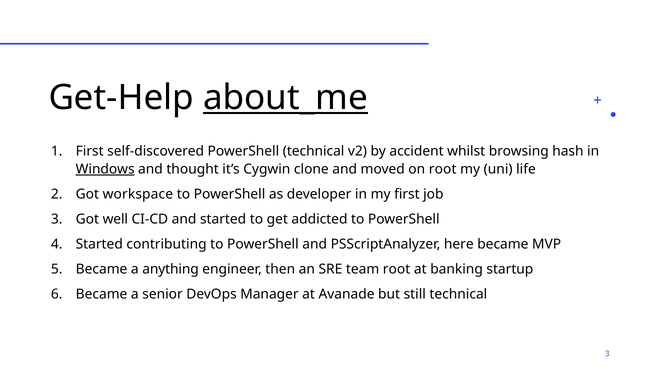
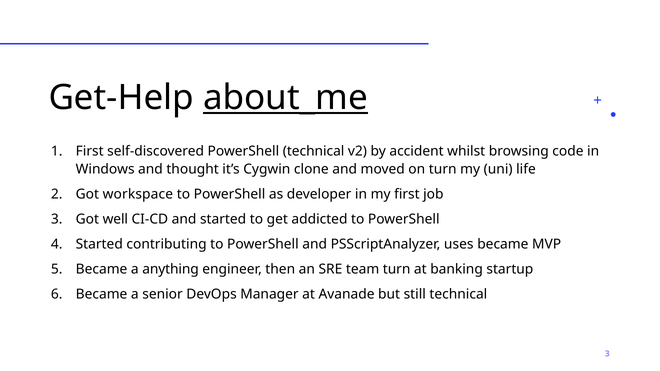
hash: hash -> code (568, 151)
Windows underline: present -> none (105, 169)
on root: root -> turn (443, 169)
here: here -> uses (459, 244)
team root: root -> turn (397, 269)
